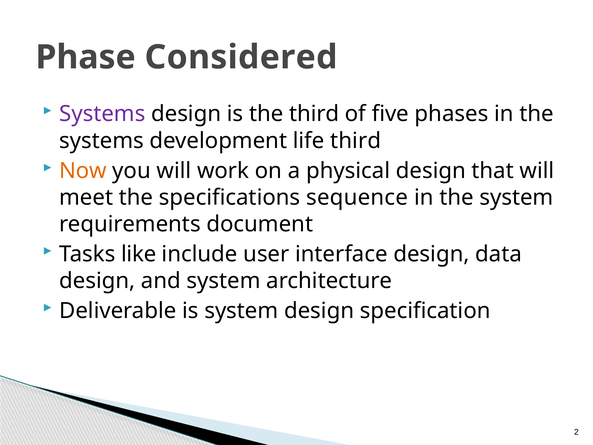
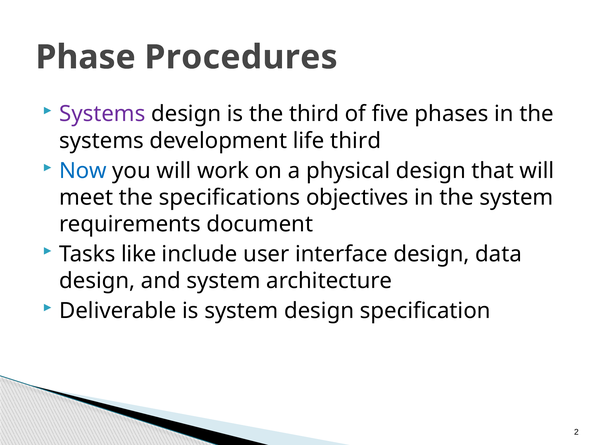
Considered: Considered -> Procedures (241, 57)
Now colour: orange -> blue (83, 171)
sequence: sequence -> objectives (357, 197)
